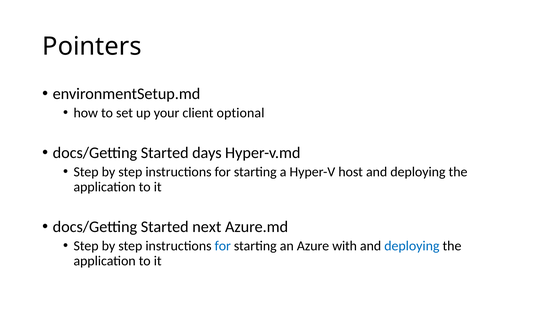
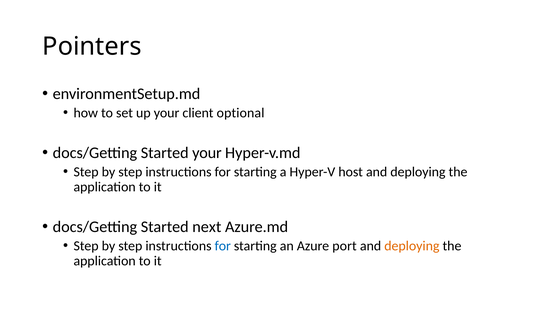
Started days: days -> your (207, 153)
with: with -> port (344, 246)
deploying colour: blue -> orange (412, 246)
